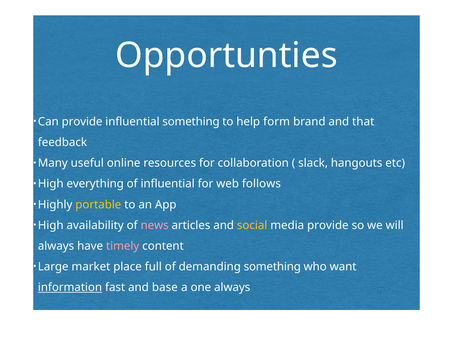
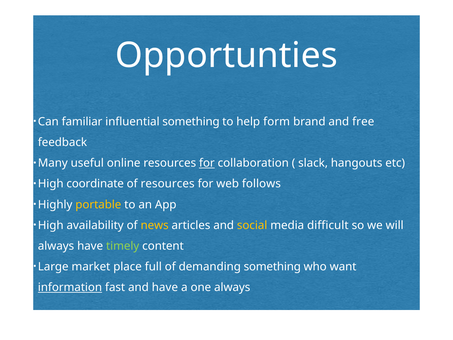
Can provide: provide -> familiar (82, 122)
that: that -> free (363, 122)
for underline: none -> present (207, 163)
everything: everything -> coordinate (95, 184)
of influential: influential -> resources (168, 184)
news colour: pink -> yellow (155, 225)
media provide: provide -> difficult (328, 225)
timely colour: pink -> light green (123, 246)
and base: base -> have (165, 287)
